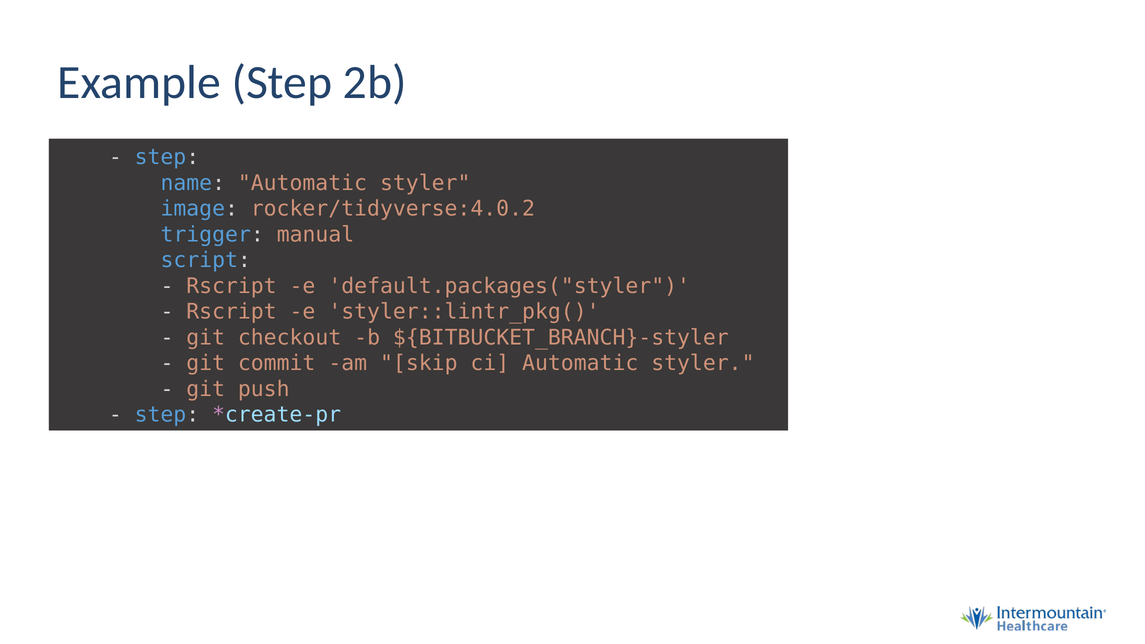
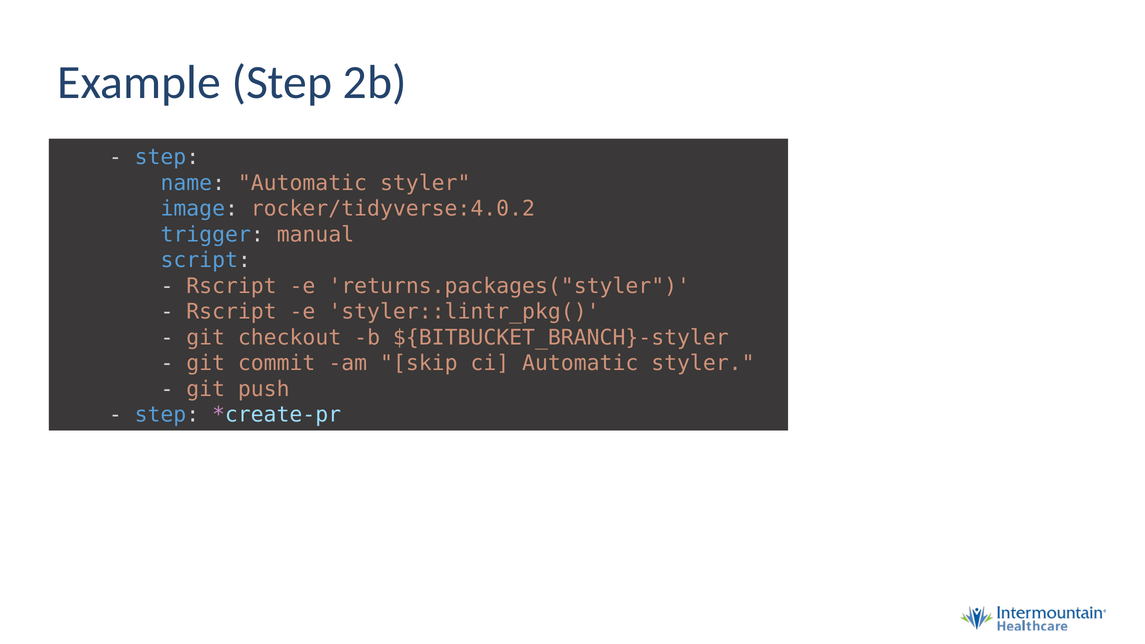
default.packages("styler: default.packages("styler -> returns.packages("styler (509, 286)
